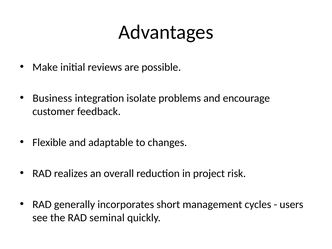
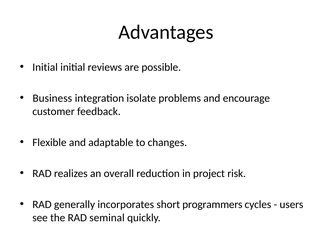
Make: Make -> Initial (45, 67)
management: management -> programmers (212, 204)
